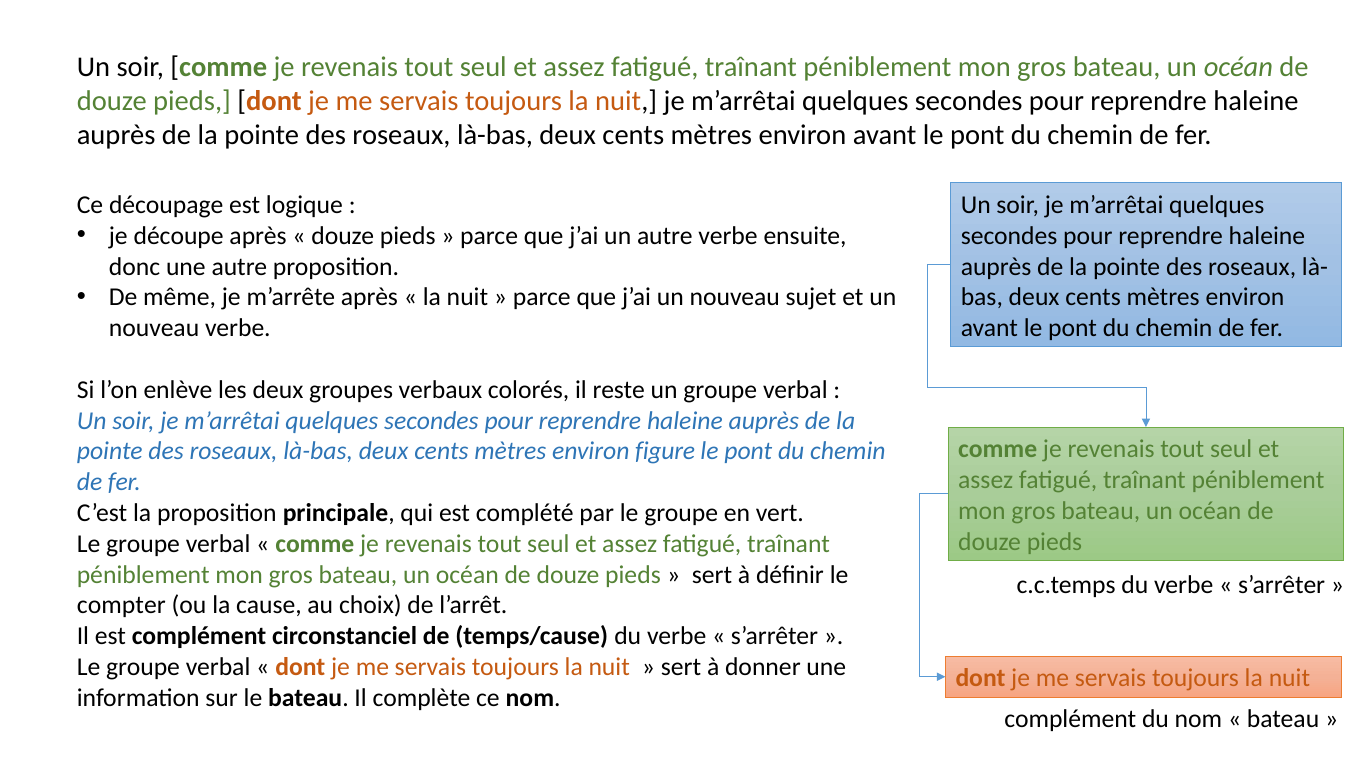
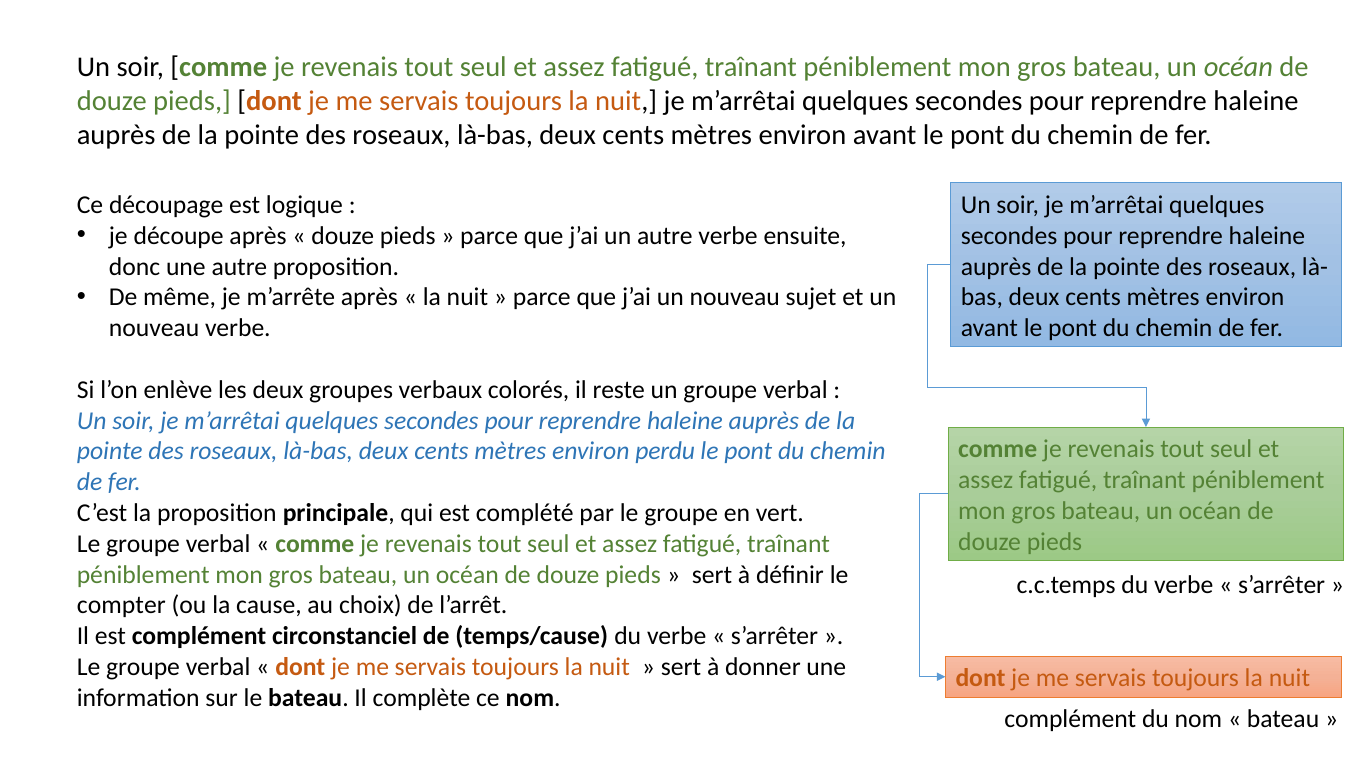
figure: figure -> perdu (665, 451)
